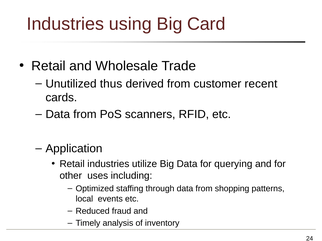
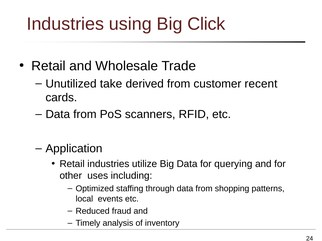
Card: Card -> Click (206, 24)
thus: thus -> take (111, 84)
